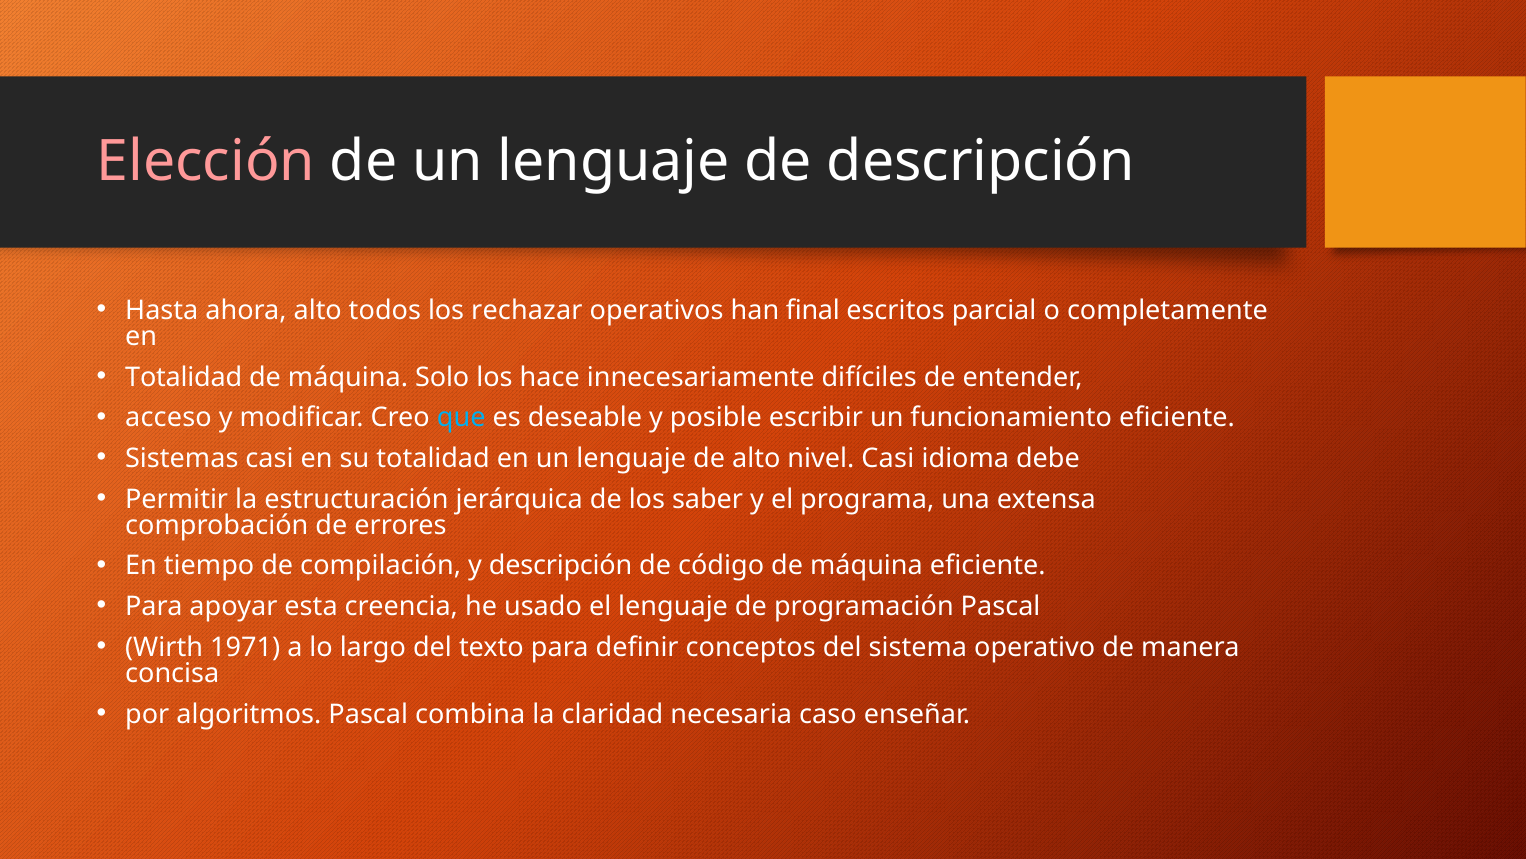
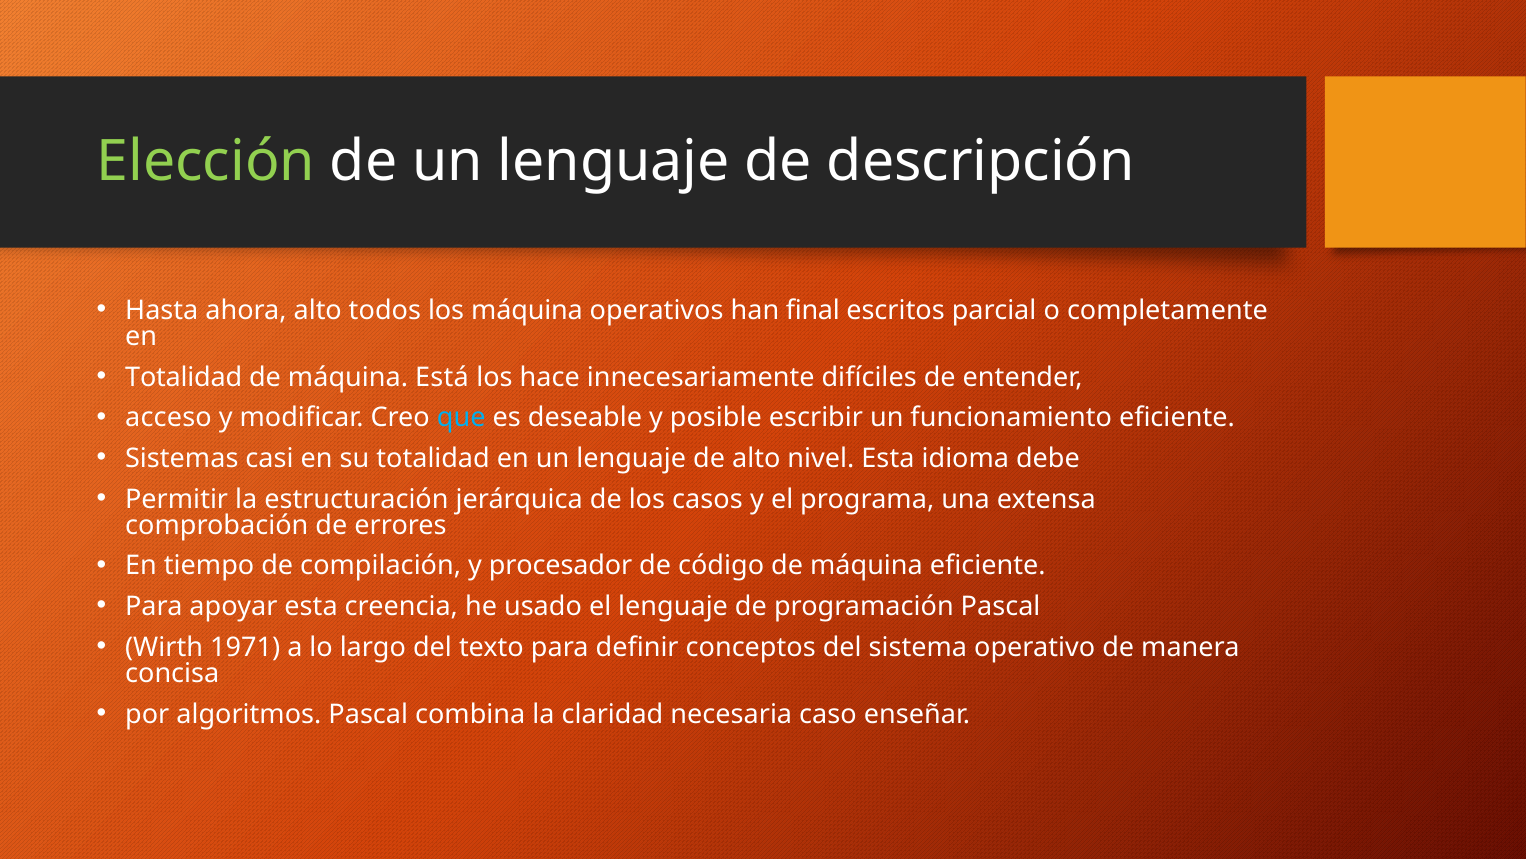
Elección colour: pink -> light green (206, 162)
los rechazar: rechazar -> máquina (527, 310)
Solo: Solo -> Está (442, 377)
nivel Casi: Casi -> Esta (888, 458)
saber: saber -> casos (707, 499)
y descripción: descripción -> procesador (561, 566)
